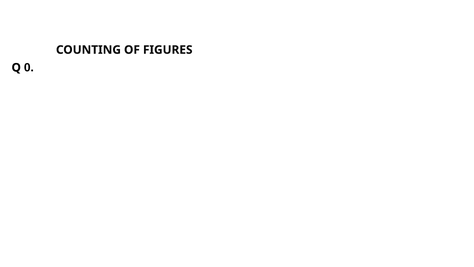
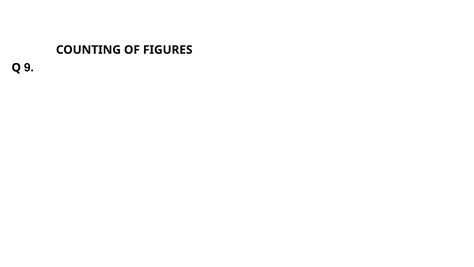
0: 0 -> 9 (29, 68)
